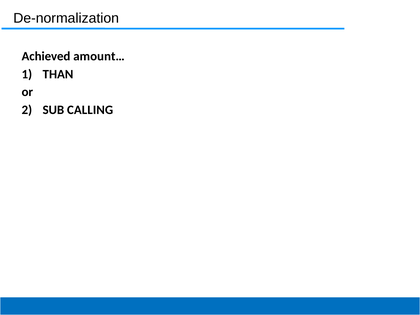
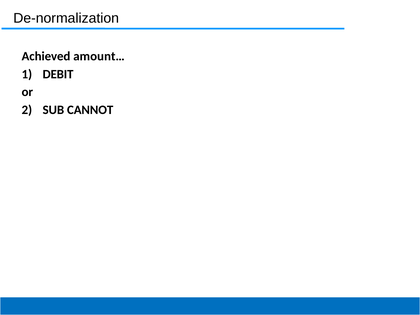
THAN: THAN -> DEBIT (58, 74)
CALLING: CALLING -> CANNOT (90, 110)
